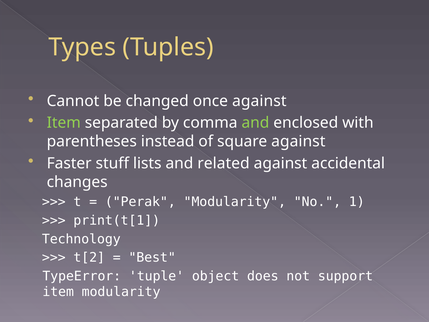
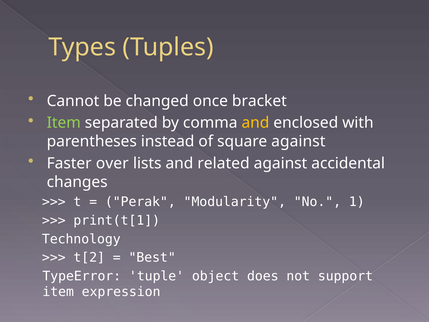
once against: against -> bracket (259, 101)
and colour: light green -> yellow (255, 123)
stuff: stuff -> over (112, 163)
item modularity: modularity -> expression (121, 292)
